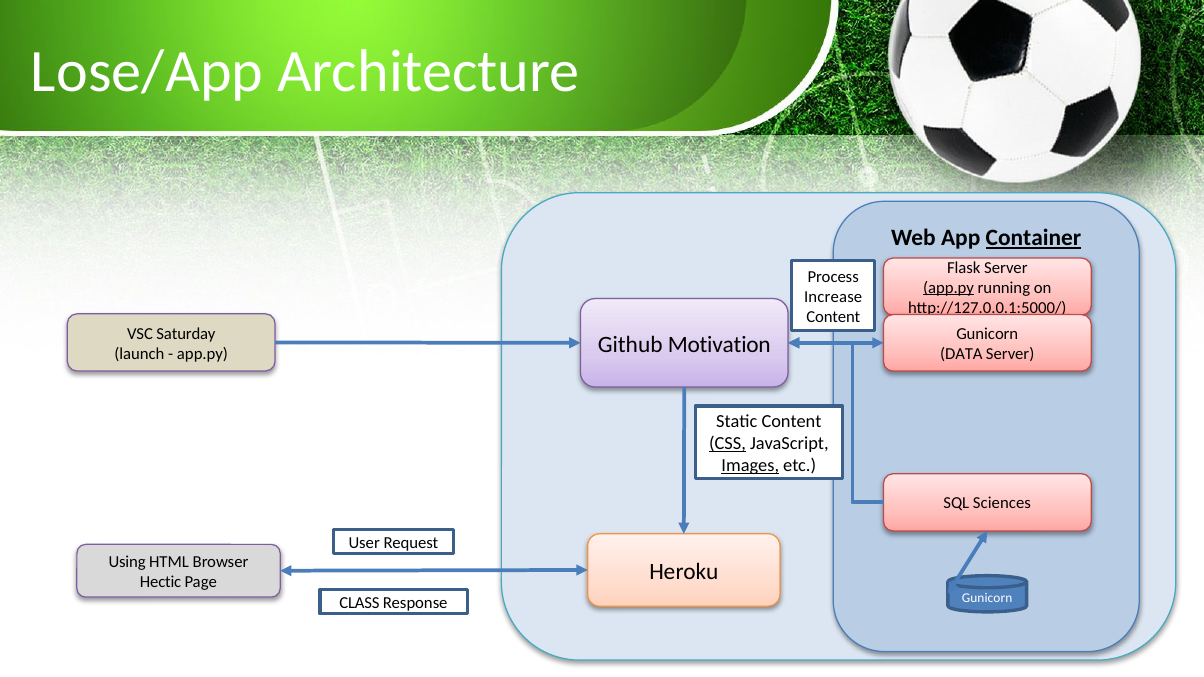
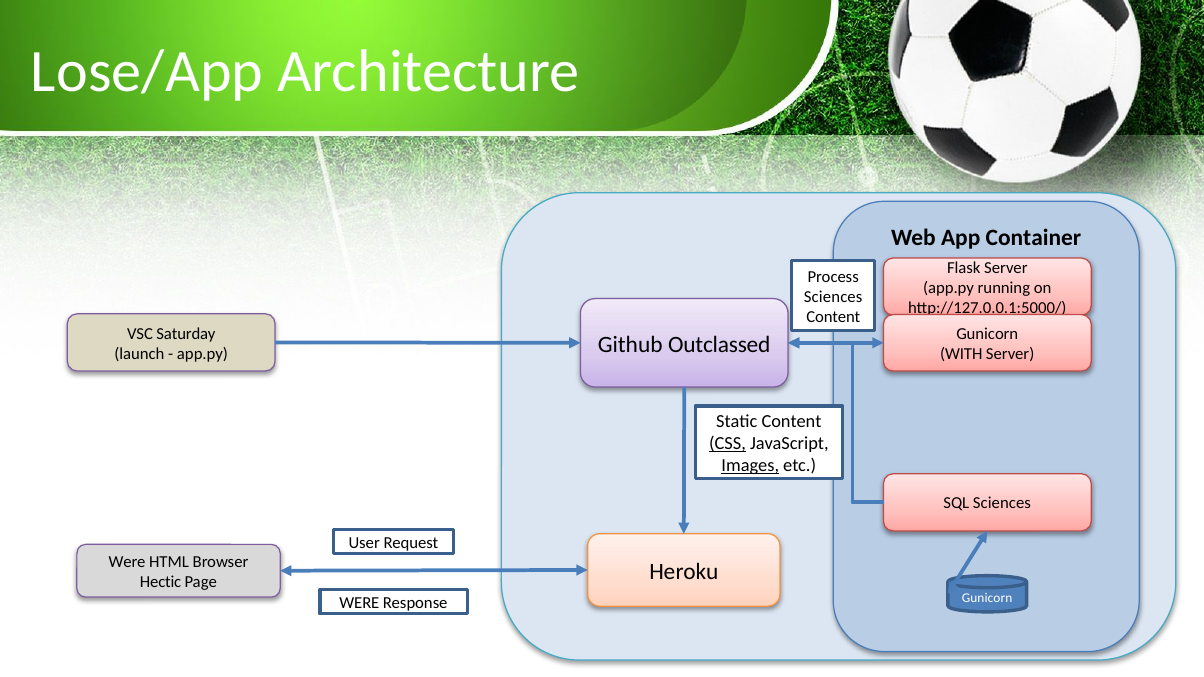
Container underline: present -> none (1033, 238)
app.py underline: present -> none (949, 288)
Increase: Increase -> Sciences (833, 297)
Motivation: Motivation -> Outclassed (719, 345)
DATA: DATA -> WITH (961, 354)
Using: Using -> Were (127, 562)
CLASS: CLASS -> WERE (359, 603)
